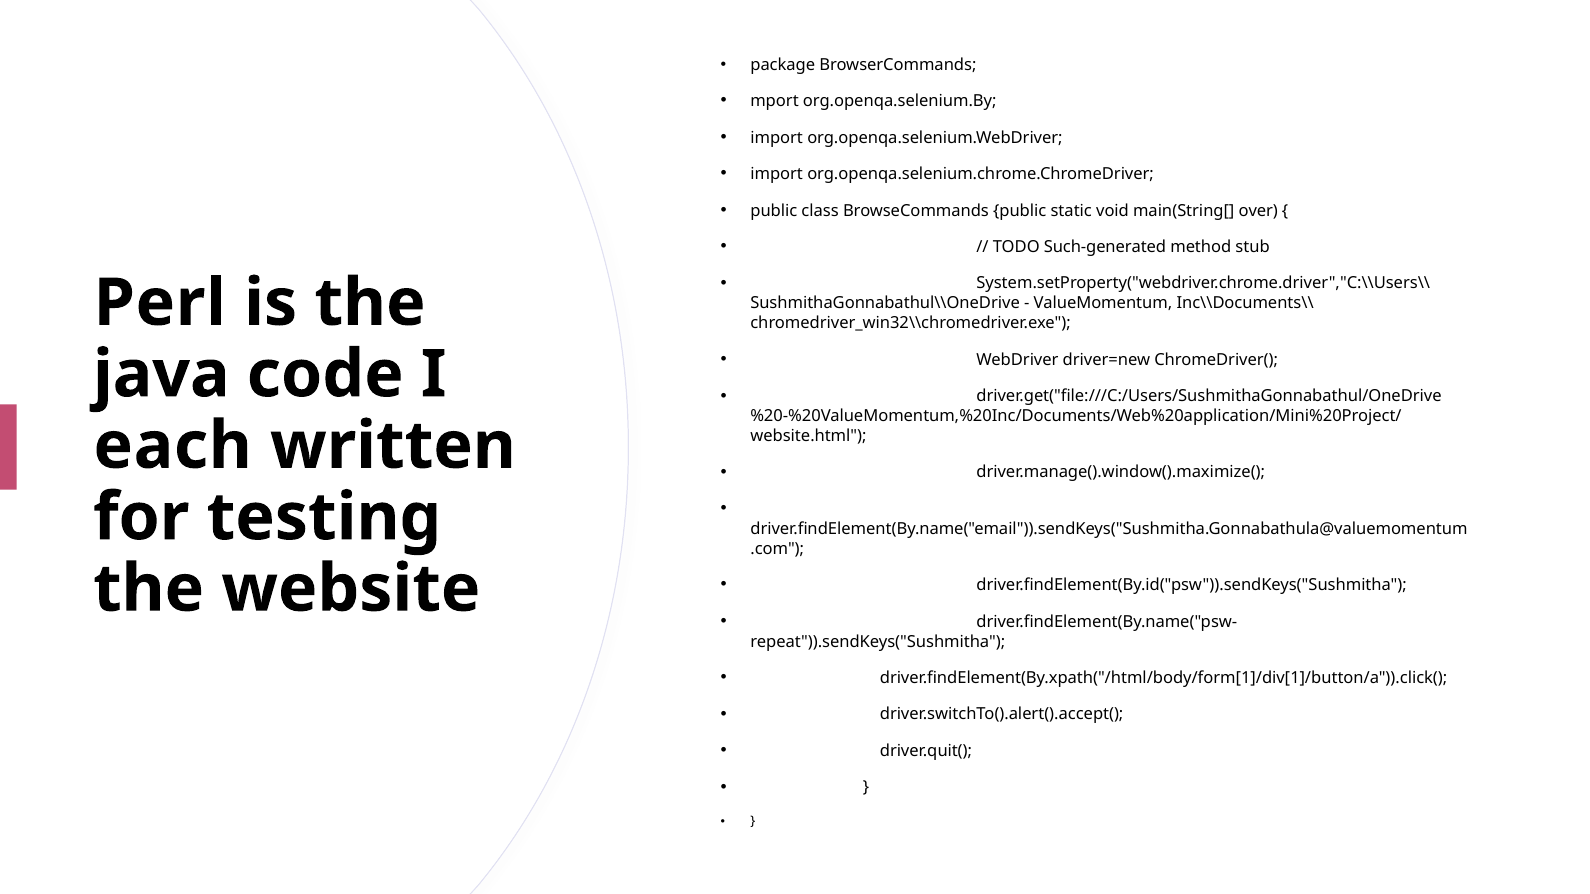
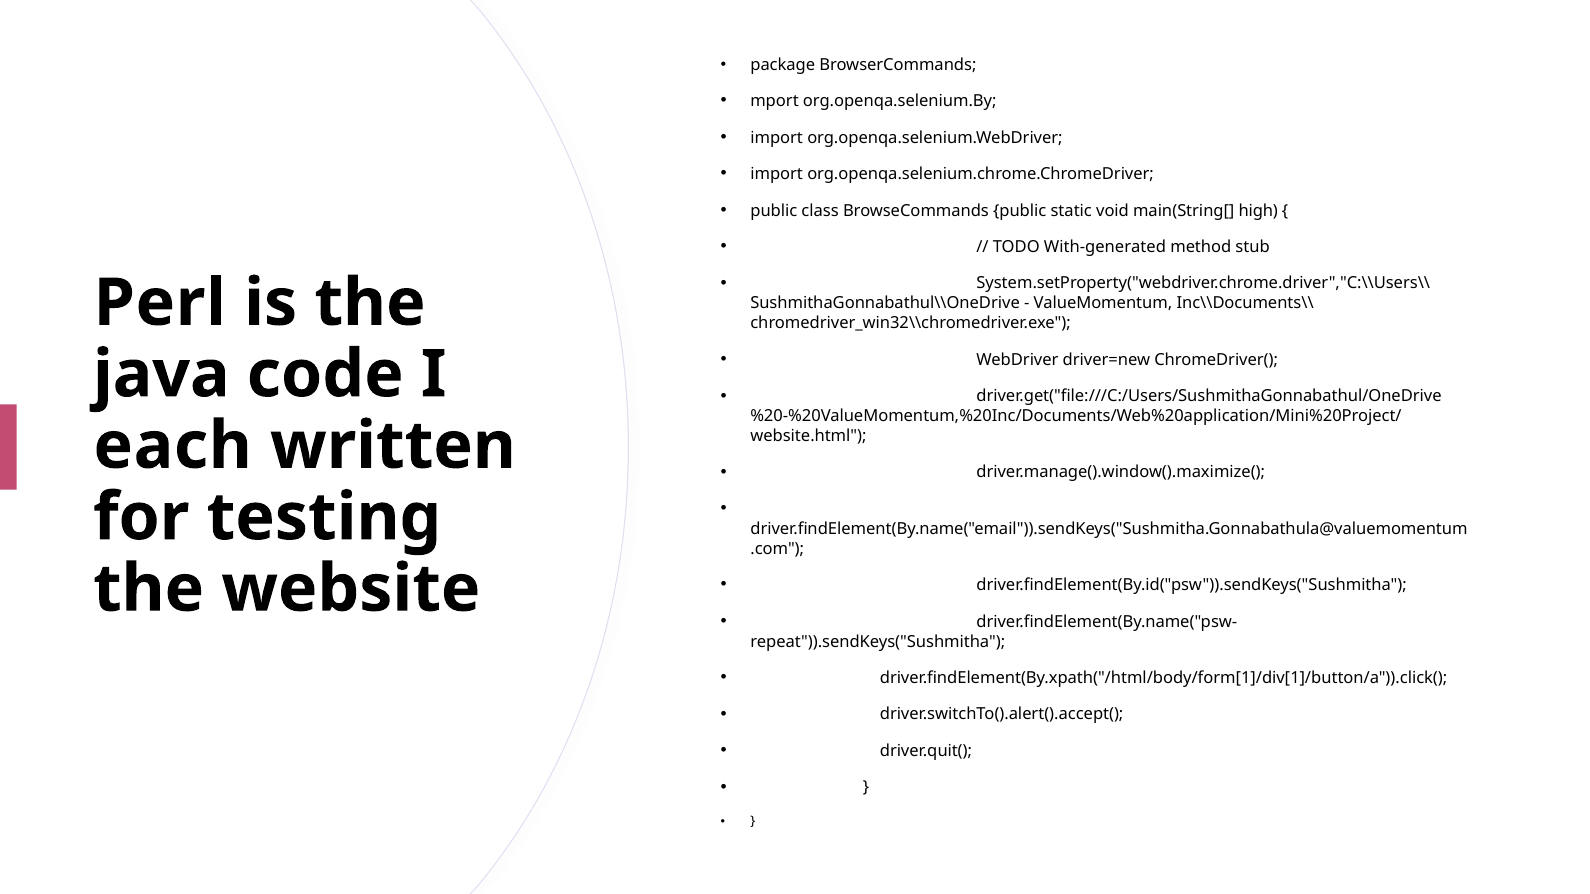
over: over -> high (1258, 211)
Such-generated: Such-generated -> With-generated (1105, 247)
